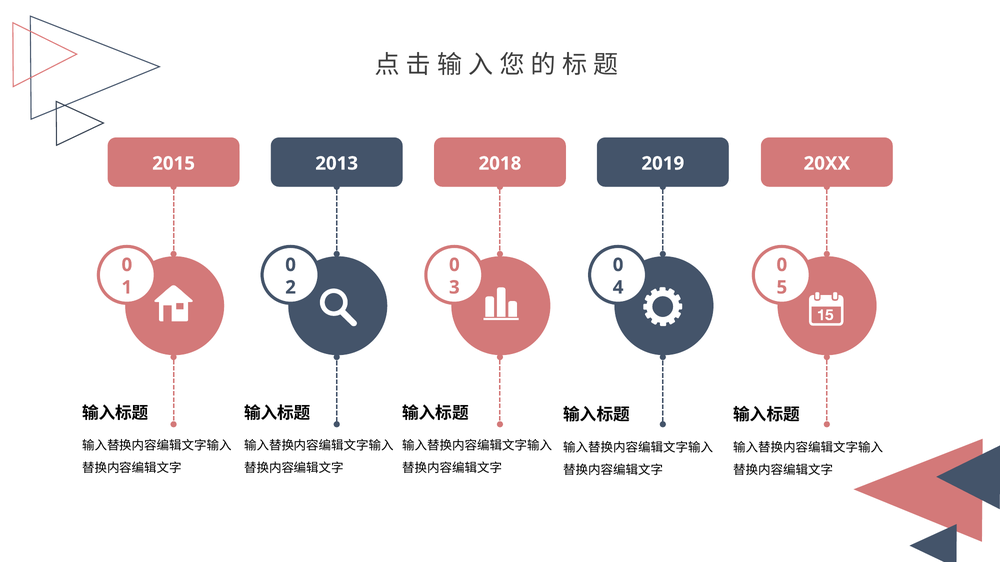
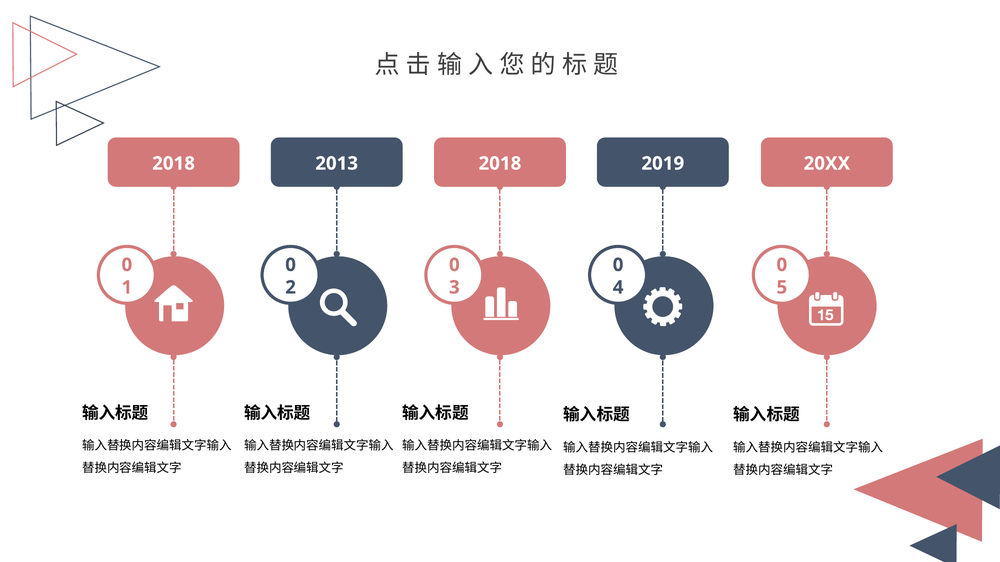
2015: 2015 -> 2018 (174, 164)
